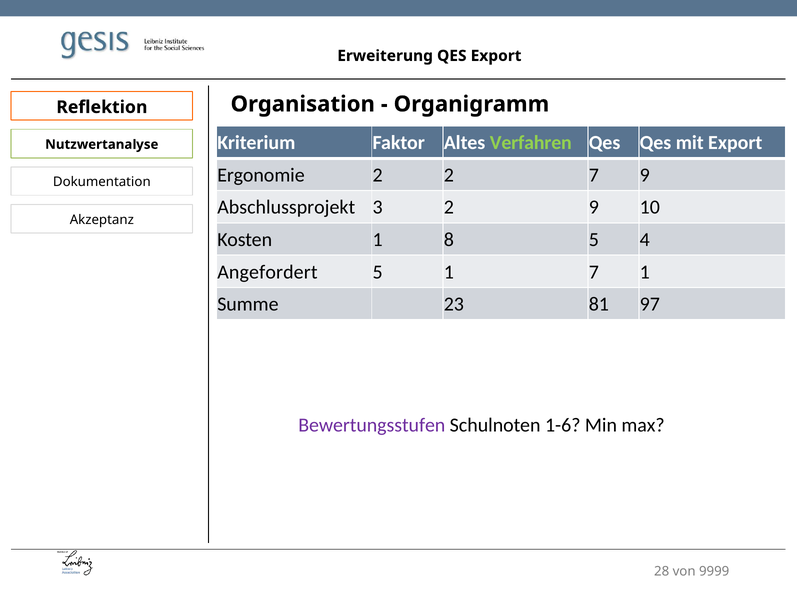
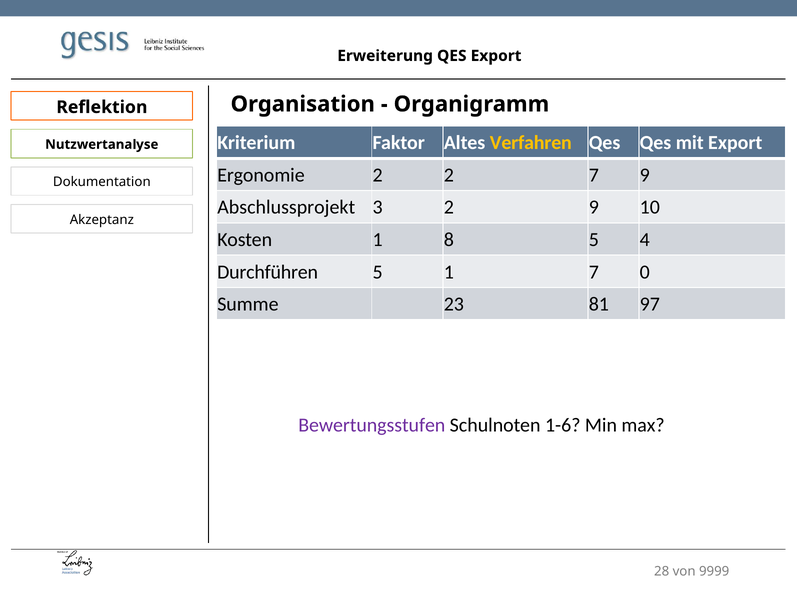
Verfahren colour: light green -> yellow (531, 143)
Angefordert: Angefordert -> Durchführen (268, 272)
7 1: 1 -> 0 (645, 272)
